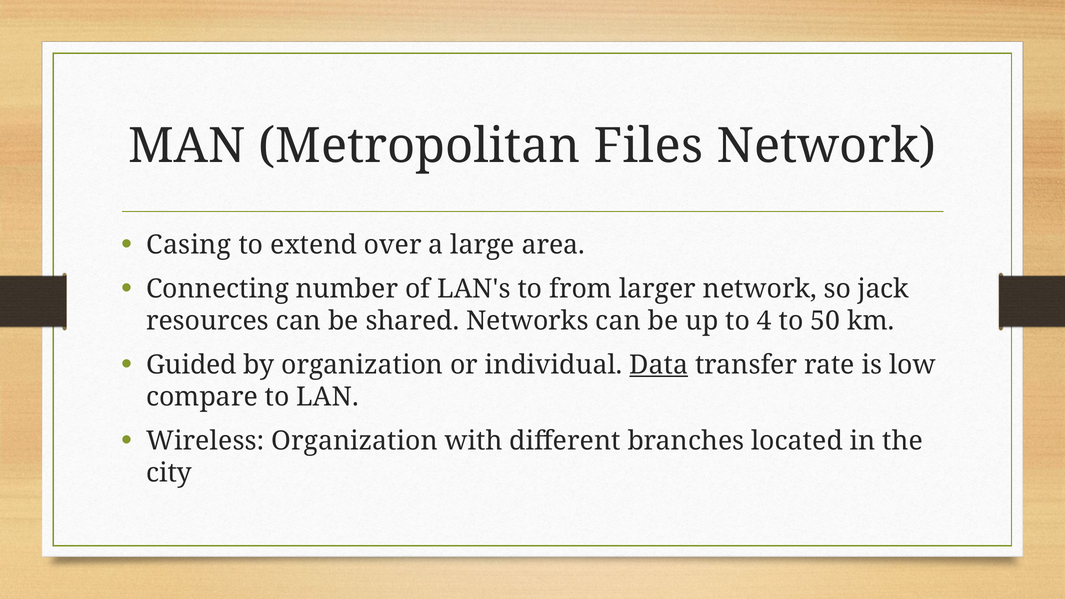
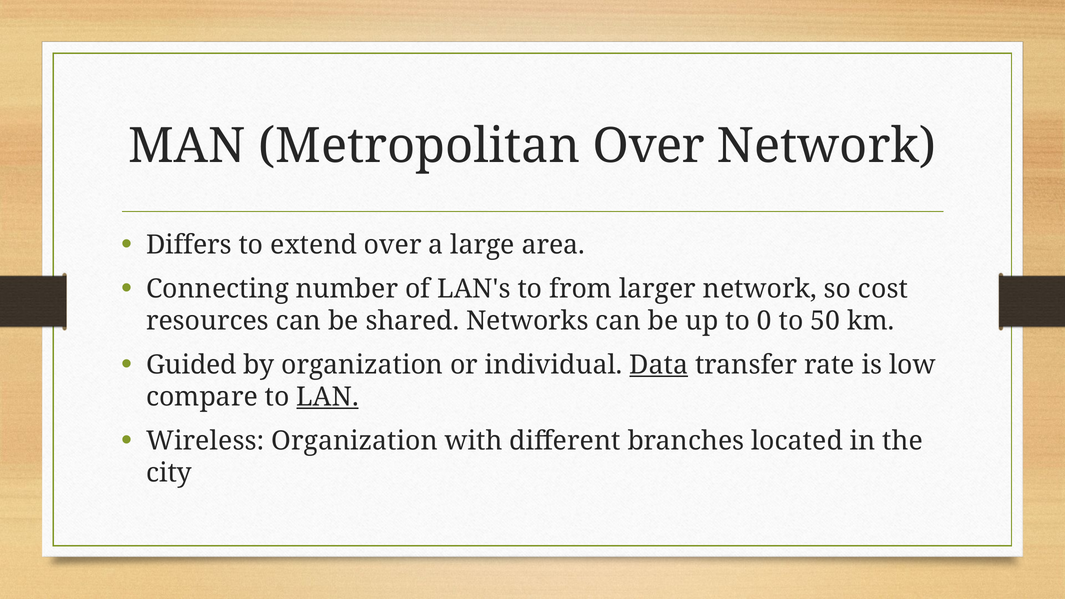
Metropolitan Files: Files -> Over (649, 146)
Casing: Casing -> Differs (189, 245)
jack: jack -> cost (883, 289)
4: 4 -> 0 (764, 321)
LAN underline: none -> present (328, 397)
